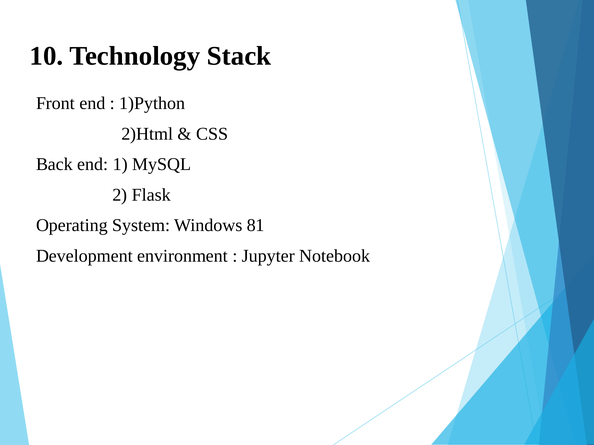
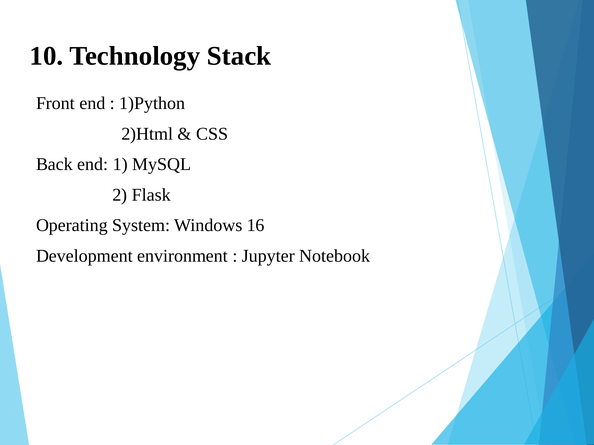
81: 81 -> 16 (256, 226)
